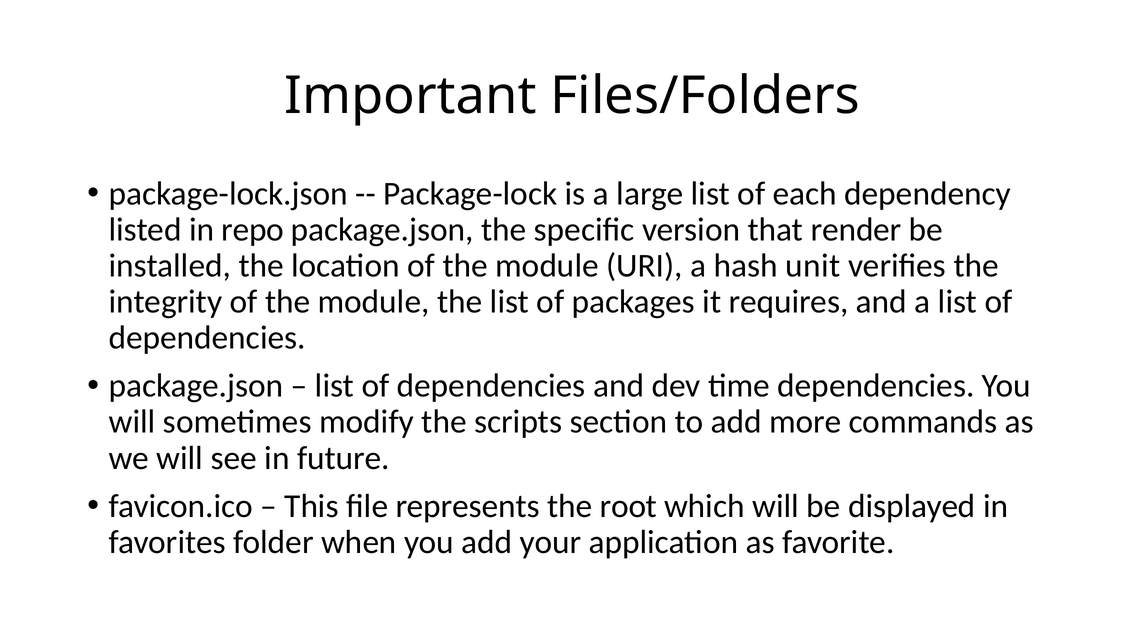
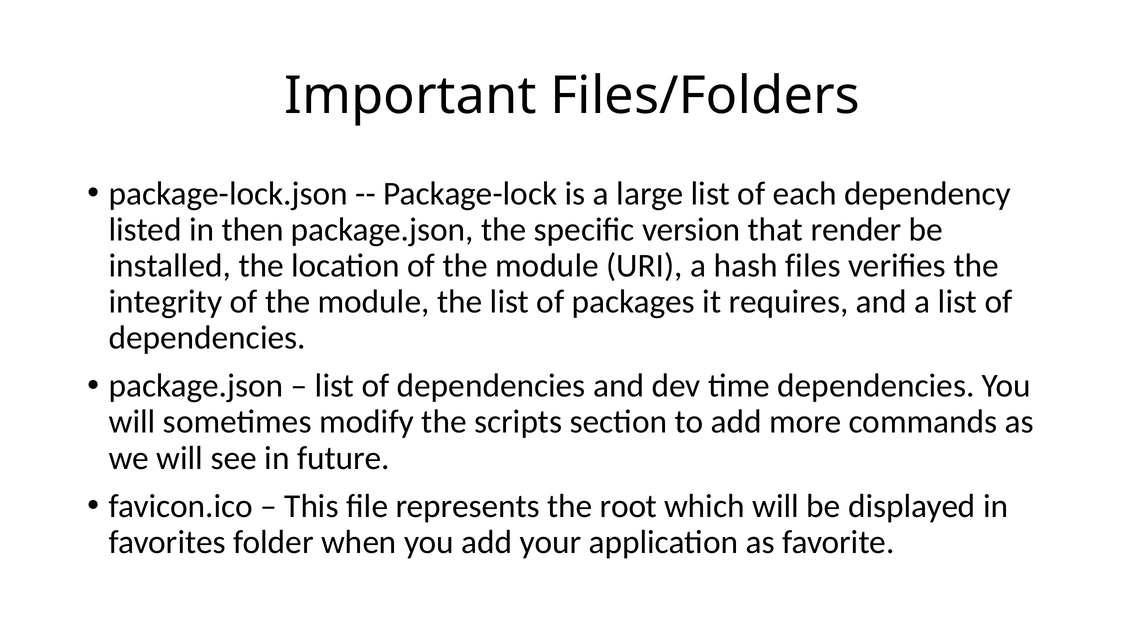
repo: repo -> then (253, 230)
unit: unit -> files (813, 266)
